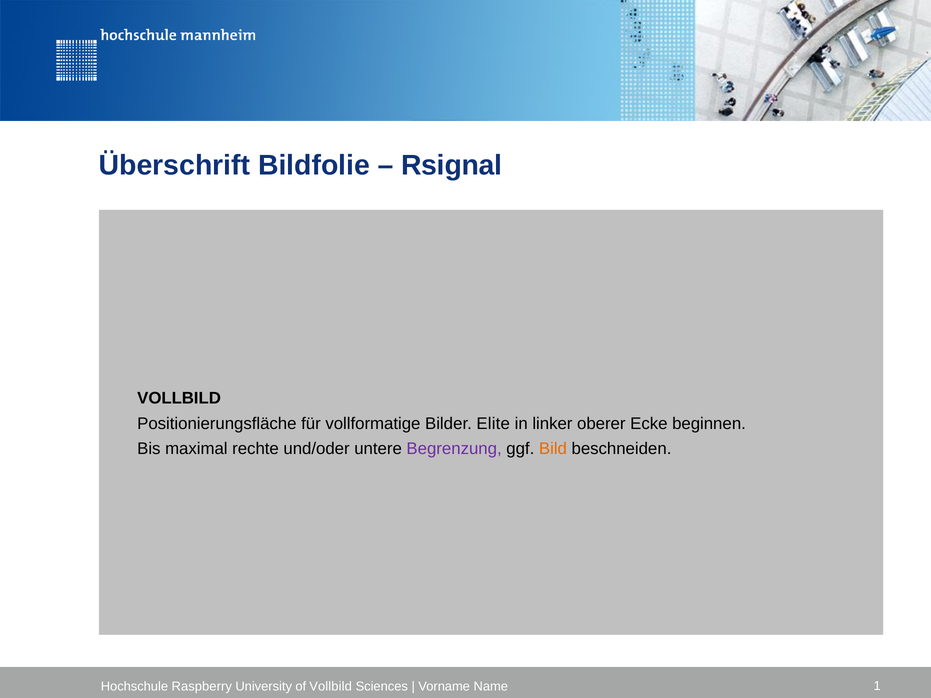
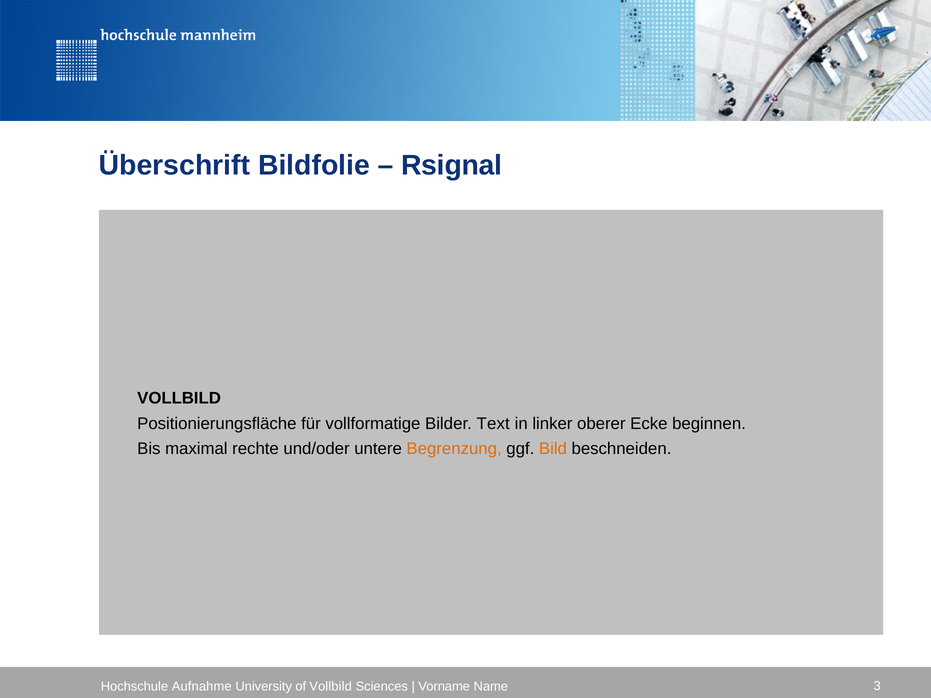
Elite: Elite -> Text (493, 424)
Begrenzung colour: purple -> orange (454, 449)
Raspberry: Raspberry -> Aufnahme (202, 687)
1: 1 -> 3 (877, 686)
